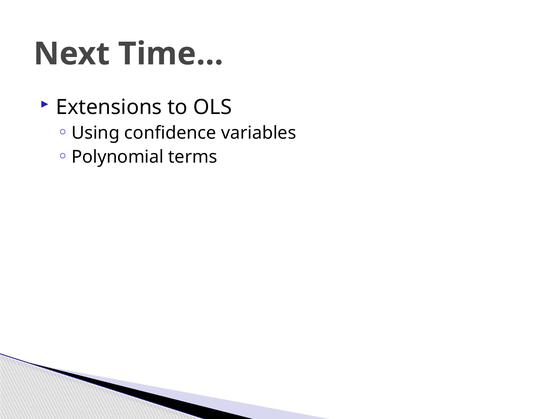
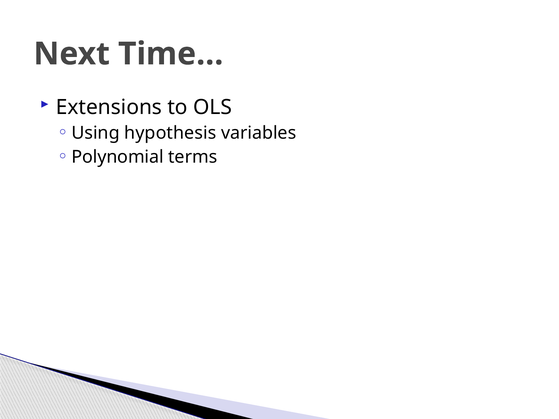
confidence: confidence -> hypothesis (170, 133)
